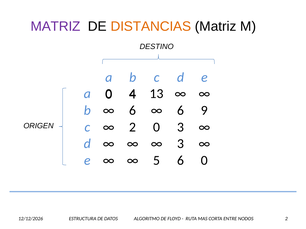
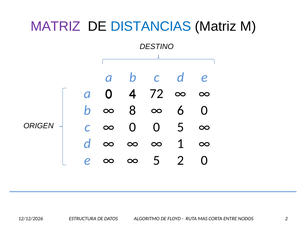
DISTANCIAS colour: orange -> blue (151, 27)
13: 13 -> 72 (157, 94)
6: 6 -> 8 (133, 111)
6 9: 9 -> 0 (204, 111)
2: 2 -> 0 (133, 127)
0 3: 3 -> 5 (180, 127)
3: 3 -> 1 (180, 144)
5 6: 6 -> 2 (180, 161)
